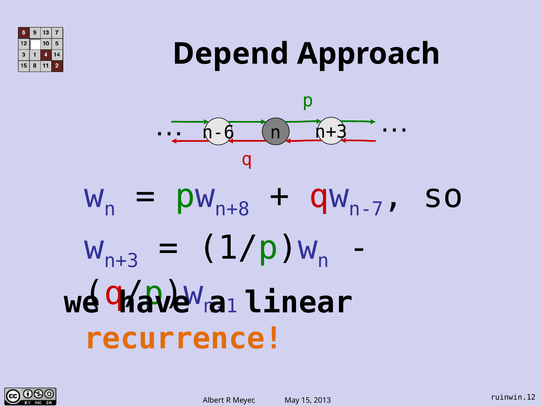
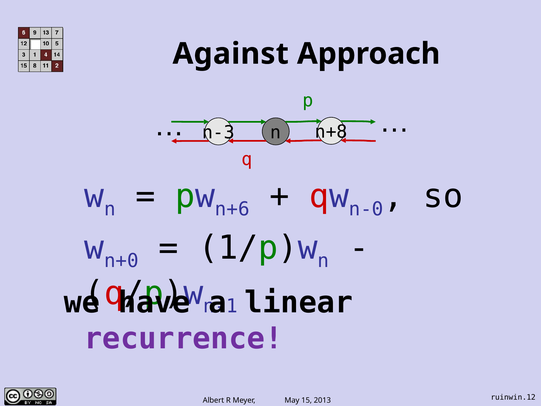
Depend: Depend -> Against (231, 54)
n-6: n-6 -> n-3 (218, 133)
n n+3: n+3 -> n+8 (331, 132)
n+8: n+8 -> n+6 (232, 209)
n-7: n-7 -> n-0 (366, 209)
n+3: n+3 -> n+0 (121, 261)
recurrence colour: orange -> purple (184, 338)
